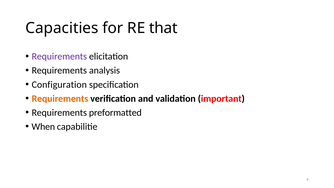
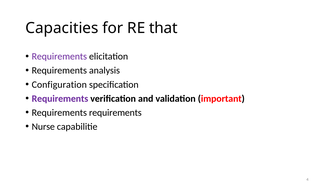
Requirements colour: orange -> purple (60, 98)
Requirements preformatted: preformatted -> requirements (115, 112)
When: When -> Nurse (43, 126)
